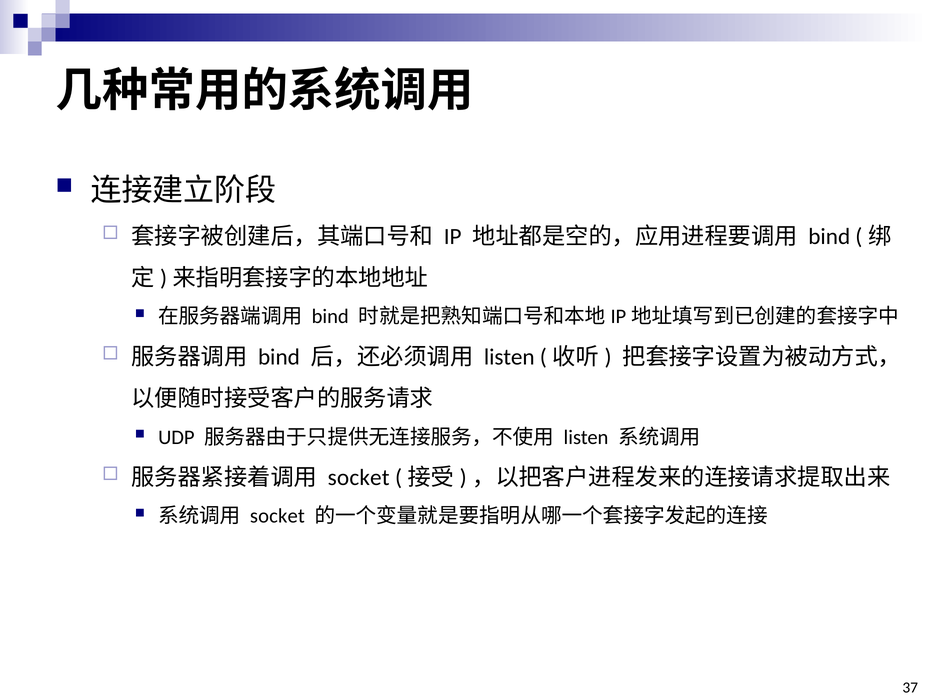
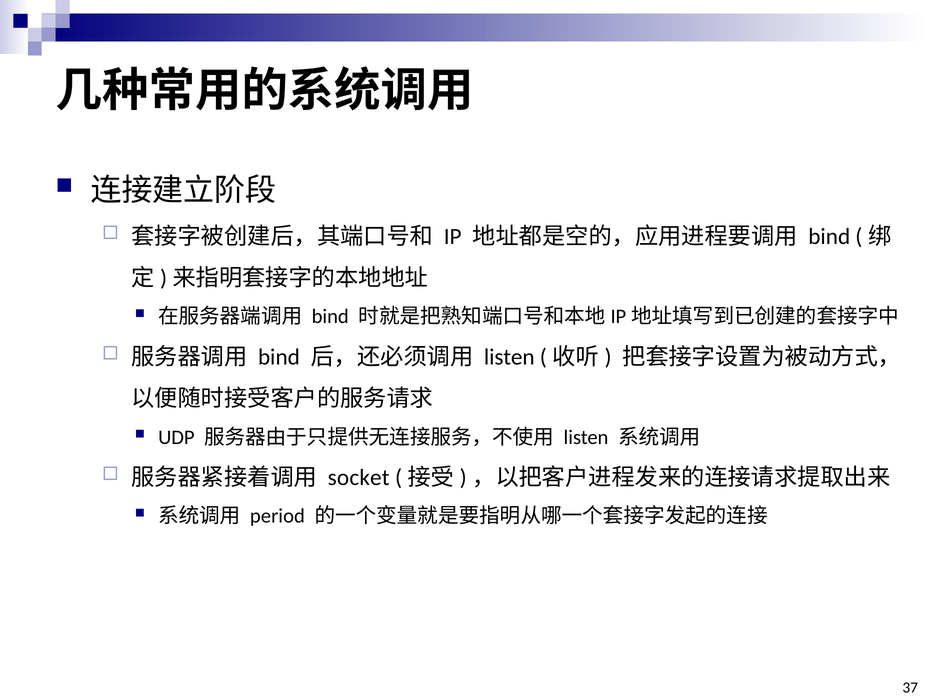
socket: socket -> period (277, 517)
